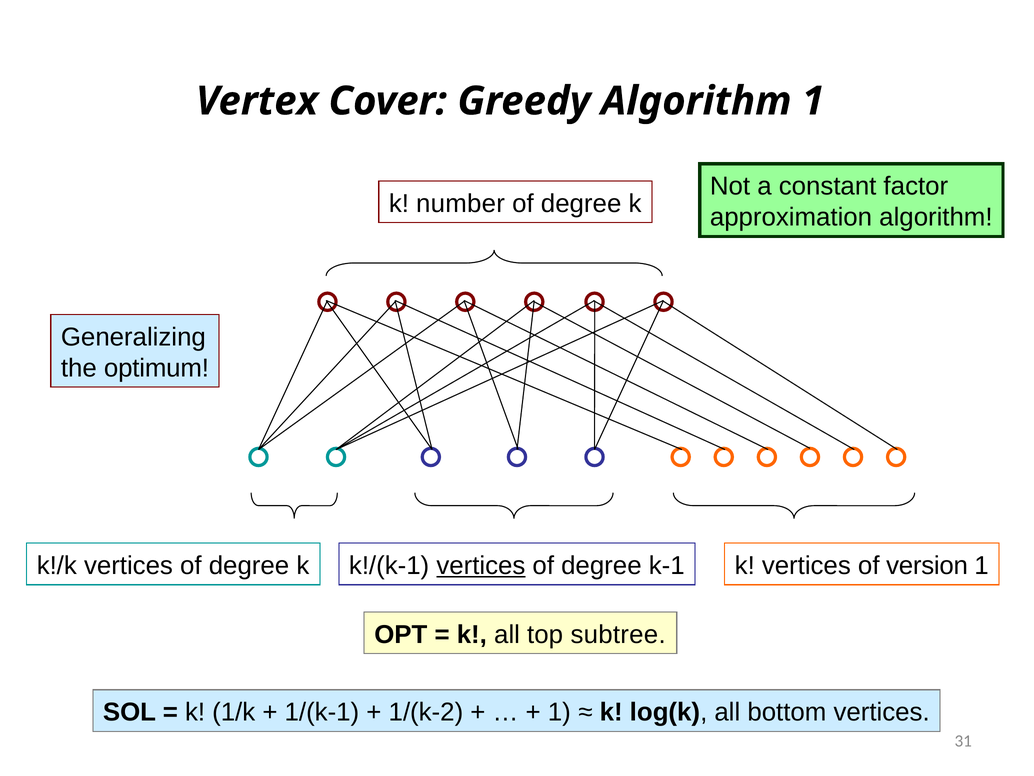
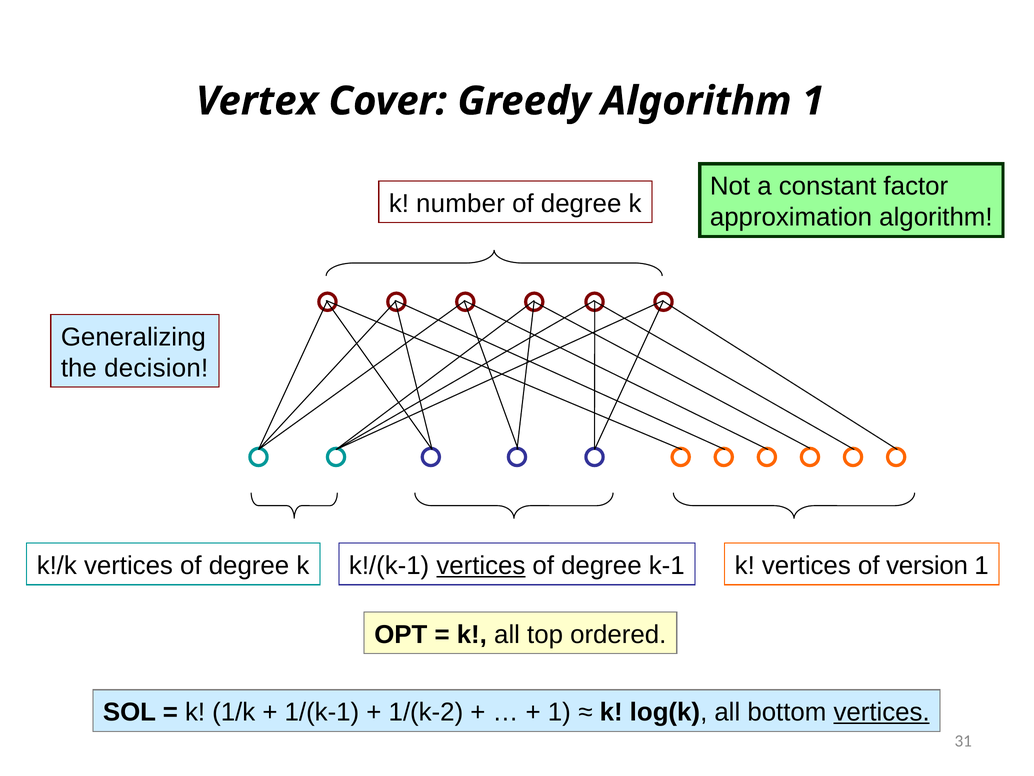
optimum: optimum -> decision (156, 368)
subtree: subtree -> ordered (618, 634)
vertices underline: none -> present (882, 712)
